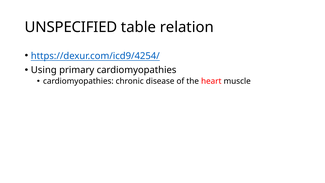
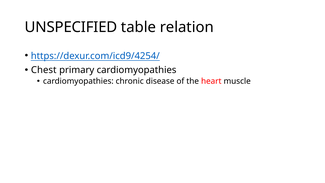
Using: Using -> Chest (44, 70)
